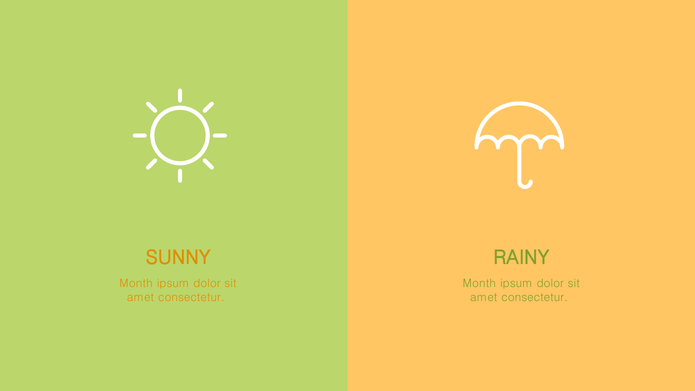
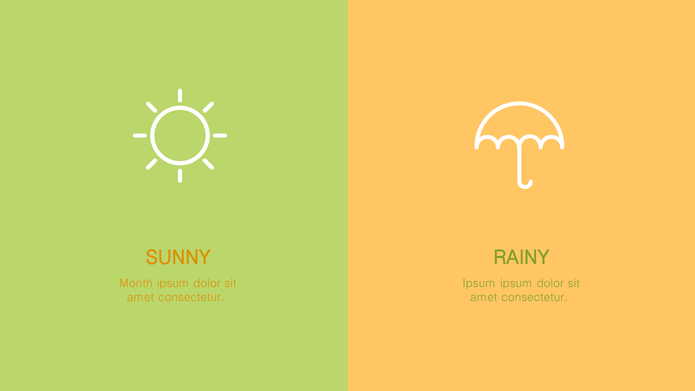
Month: Month -> Ipsum (479, 283)
